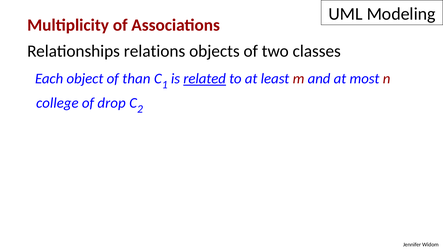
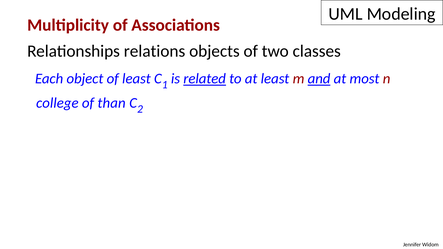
of than: than -> least (136, 79)
and underline: none -> present (319, 79)
drop: drop -> than (112, 103)
